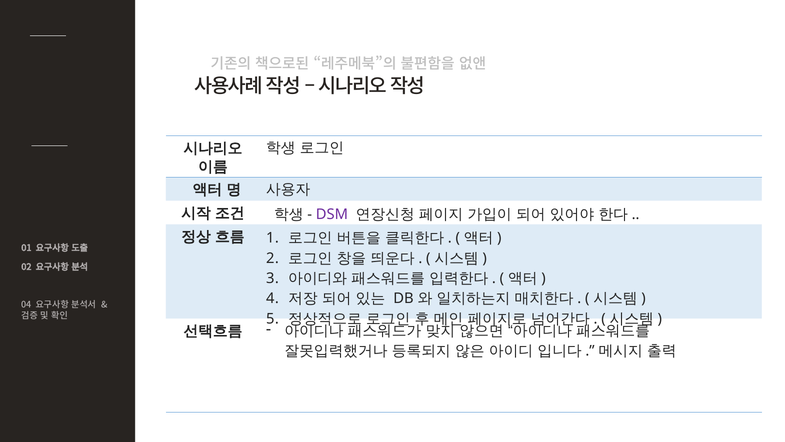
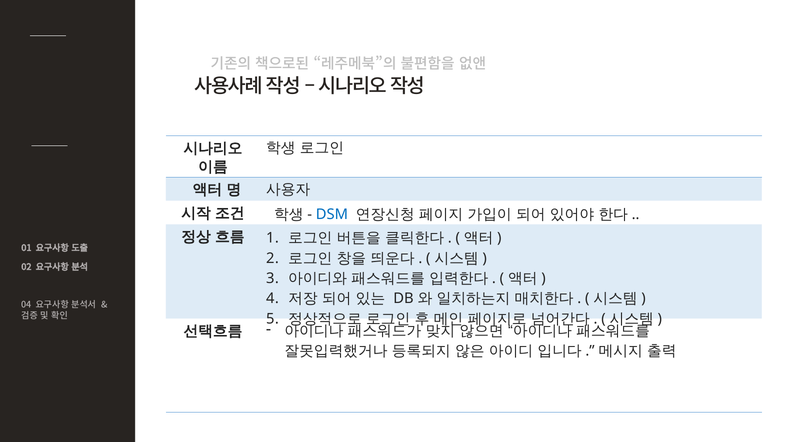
DSM colour: purple -> blue (332, 214)
